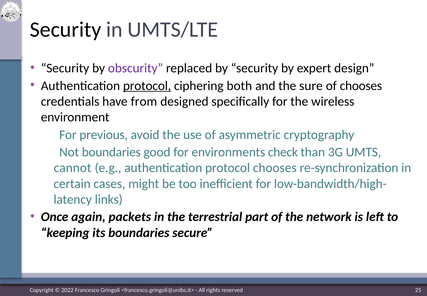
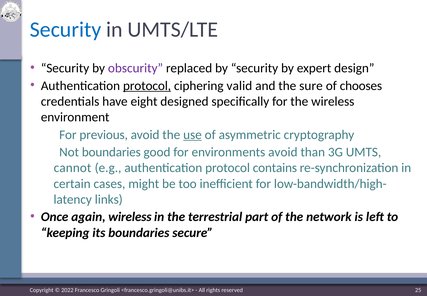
Security colour: black -> blue (66, 30)
both: both -> valid (239, 86)
from: from -> eight (144, 101)
use underline: none -> present (192, 135)
environments check: check -> avoid (283, 152)
protocol chooses: chooses -> contains (275, 168)
again packets: packets -> wireless (130, 217)
